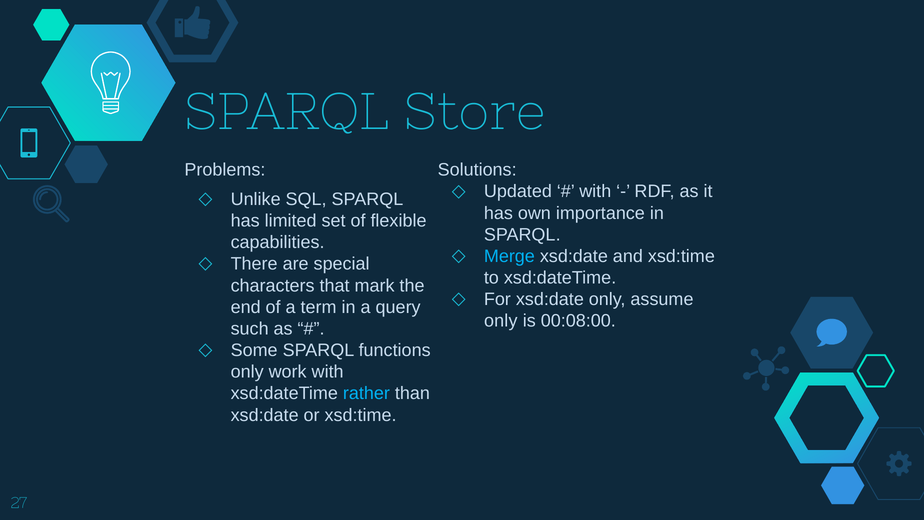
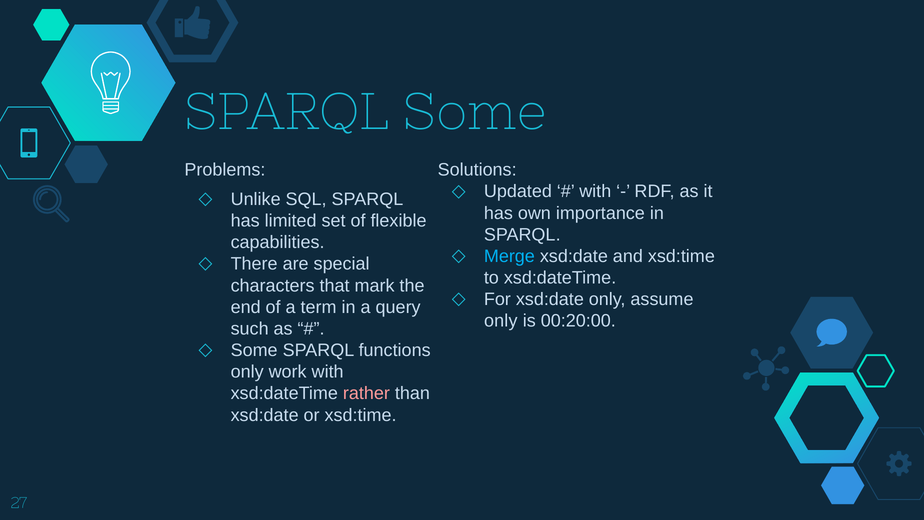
SPARQL Store: Store -> Some (475, 112)
00:08:00: 00:08:00 -> 00:20:00 (578, 321)
rather colour: light blue -> pink (366, 393)
